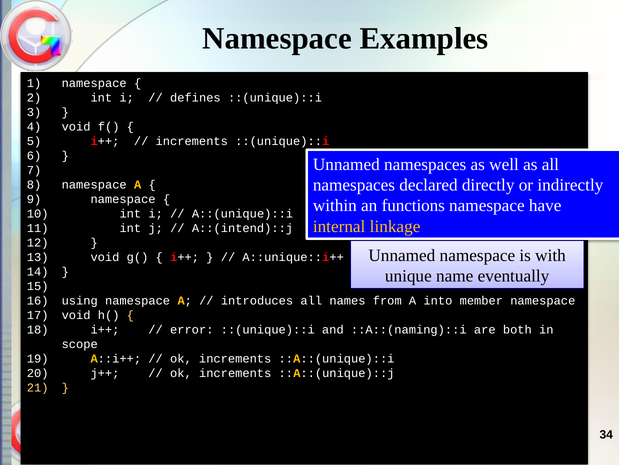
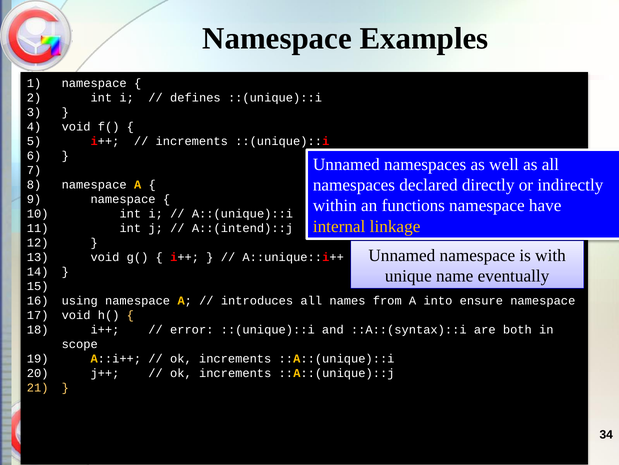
member: member -> ensure (481, 300)
::A::(naming)::i: ::A::(naming)::i -> ::A::(syntax)::i (409, 329)
